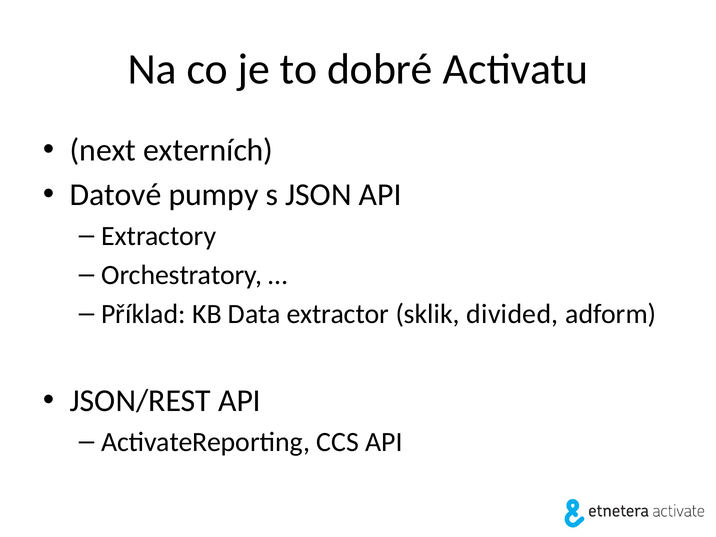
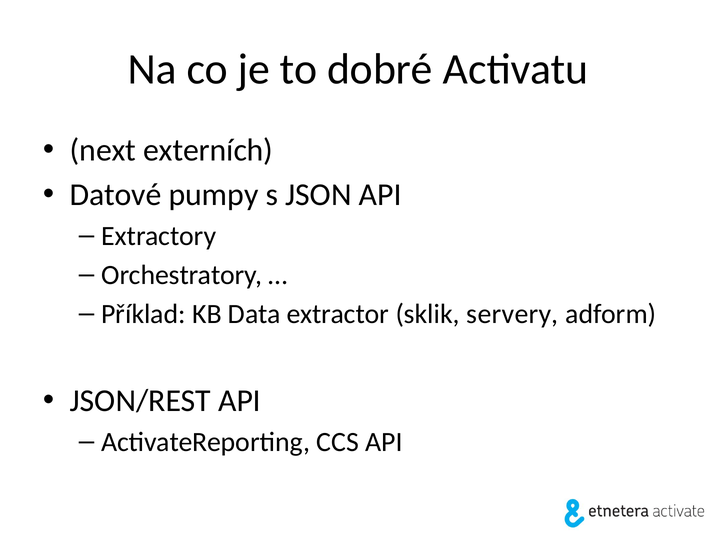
divided: divided -> servery (512, 314)
